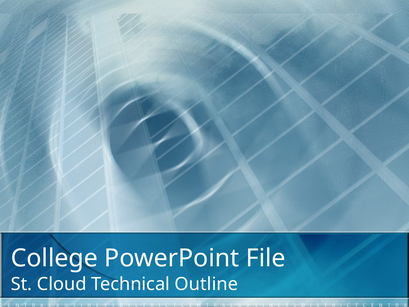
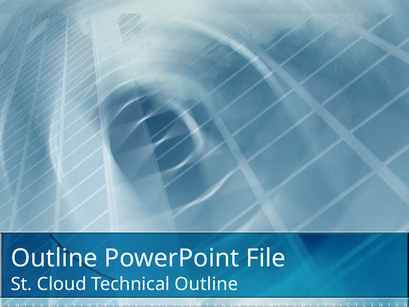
College: College -> Outline (54, 258)
